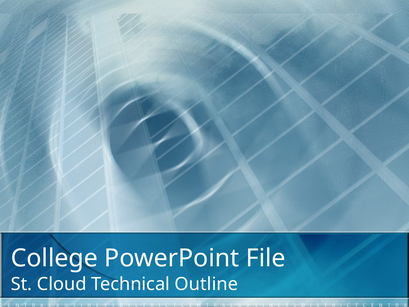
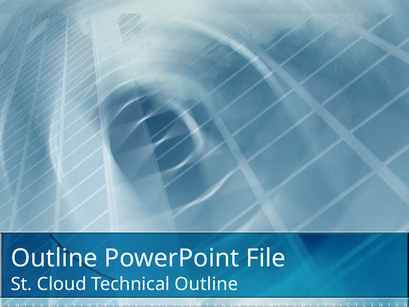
College: College -> Outline (54, 258)
